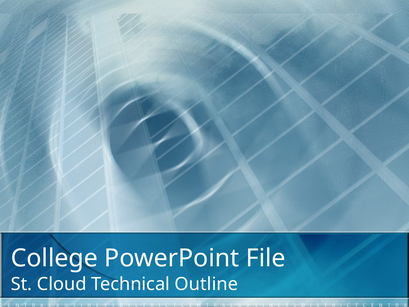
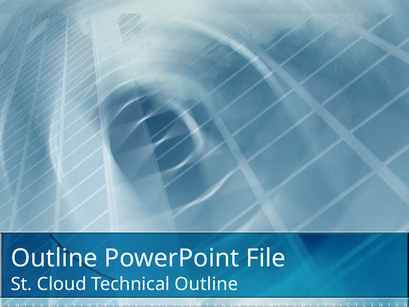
College: College -> Outline (54, 258)
